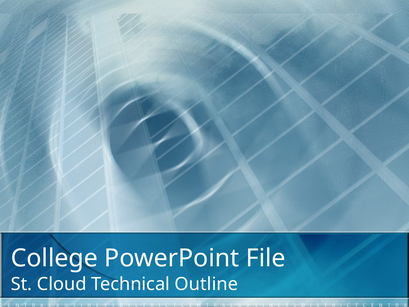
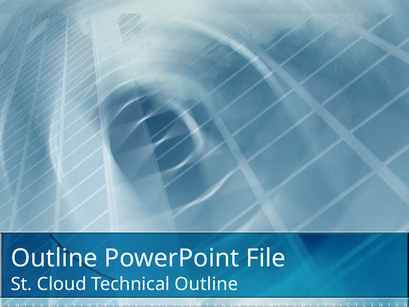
College: College -> Outline (54, 258)
